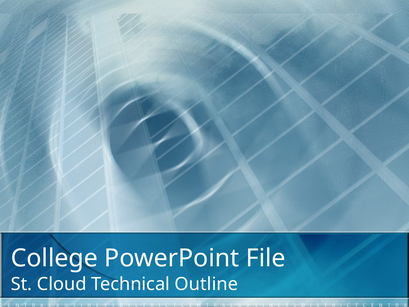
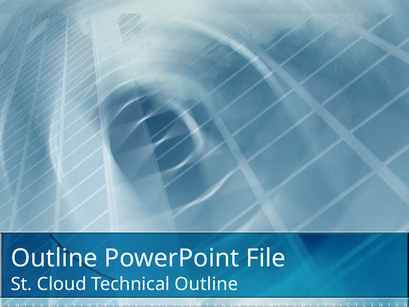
College: College -> Outline (54, 258)
